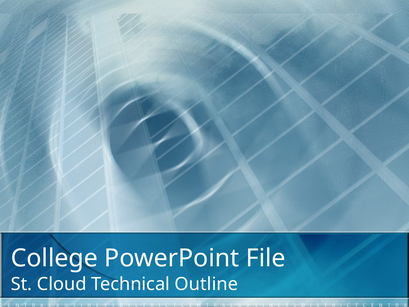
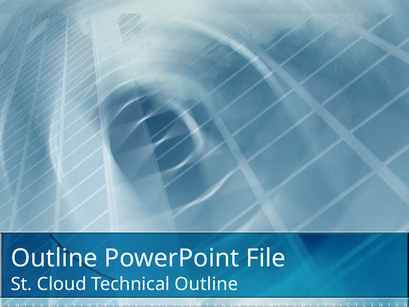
College: College -> Outline (54, 258)
